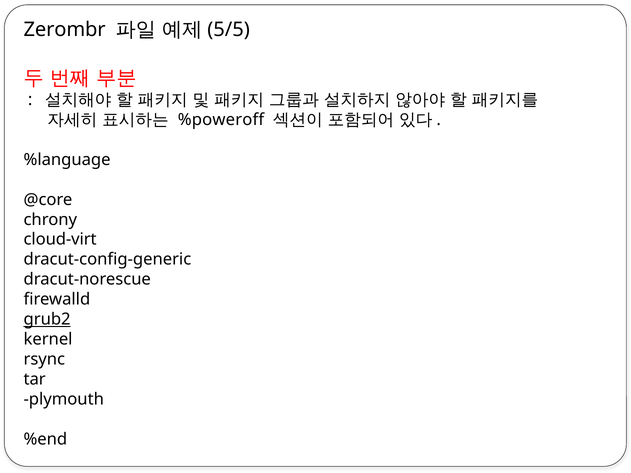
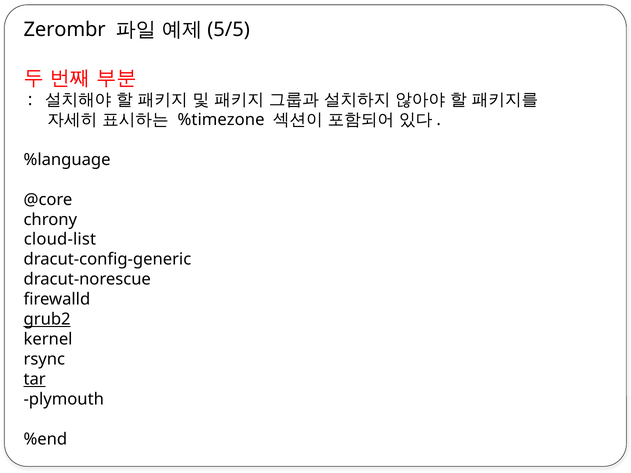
%poweroff: %poweroff -> %timezone (221, 120)
cloud-virt: cloud-virt -> cloud-list (60, 240)
tar underline: none -> present (35, 379)
